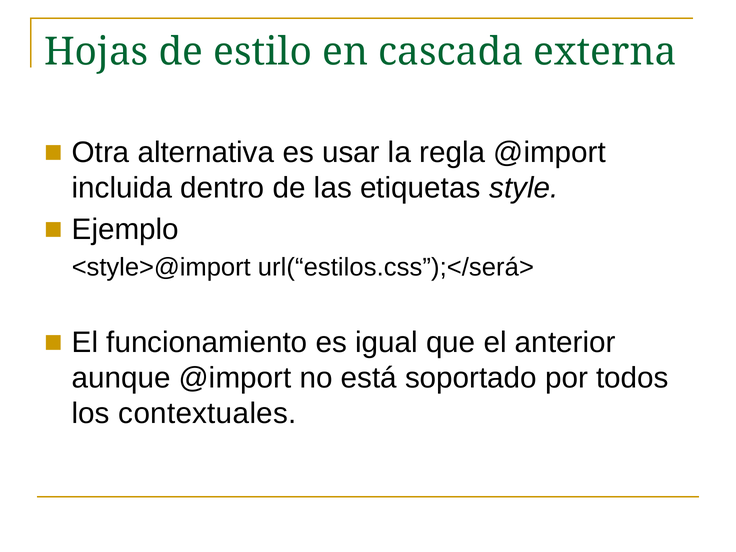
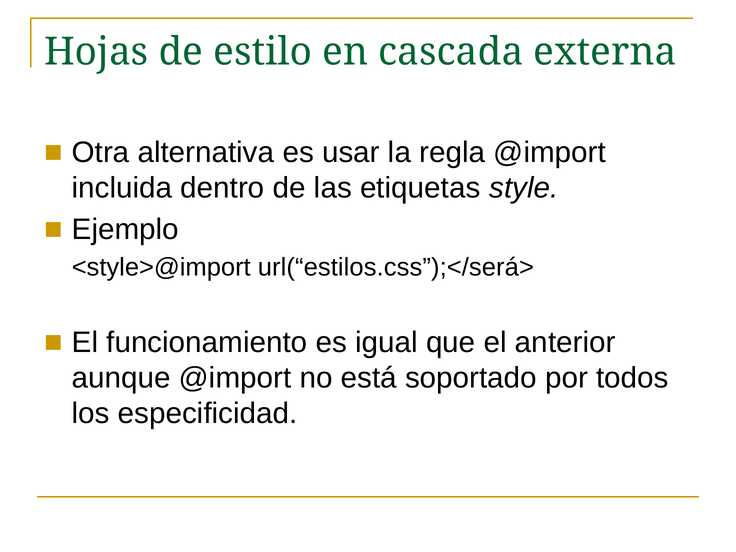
contextuales: contextuales -> especificidad (208, 414)
